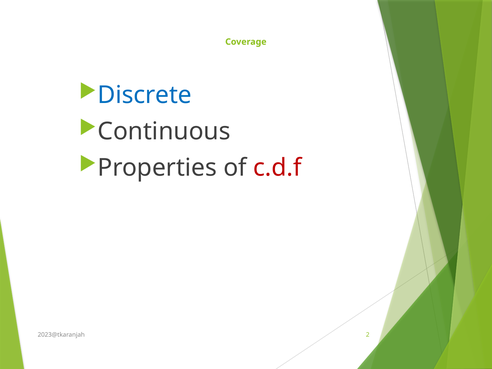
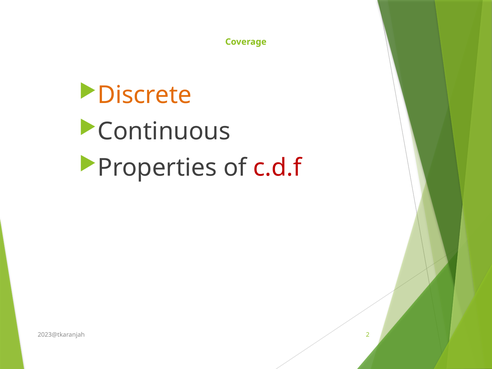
Discrete colour: blue -> orange (145, 95)
